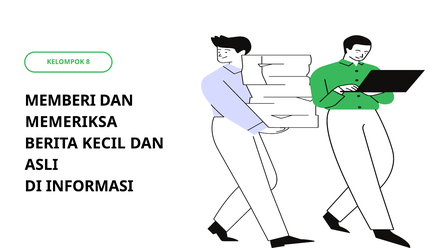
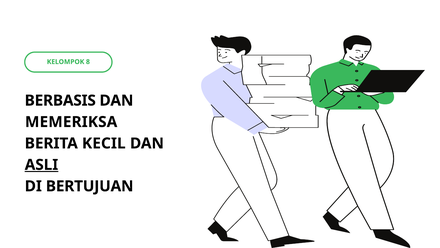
MEMBERI: MEMBERI -> BERBASIS (60, 100)
ASLI underline: none -> present (41, 164)
INFORMASI: INFORMASI -> BERTUJUAN (90, 186)
